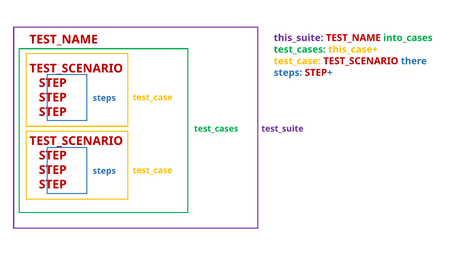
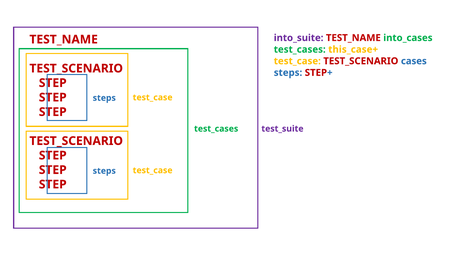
this_suite: this_suite -> into_suite (299, 38)
there: there -> cases (414, 61)
